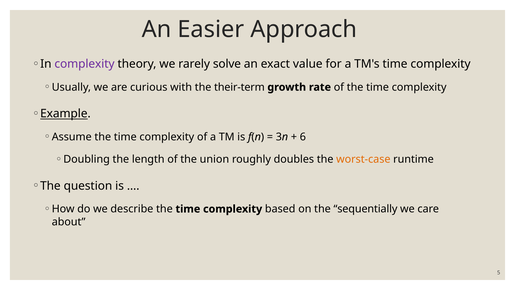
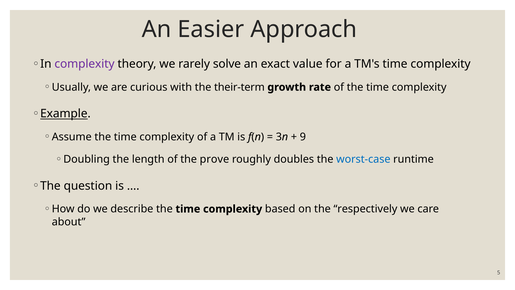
6: 6 -> 9 (303, 137)
union: union -> prove (214, 159)
worst-case colour: orange -> blue (363, 159)
sequentially: sequentially -> respectively (365, 209)
